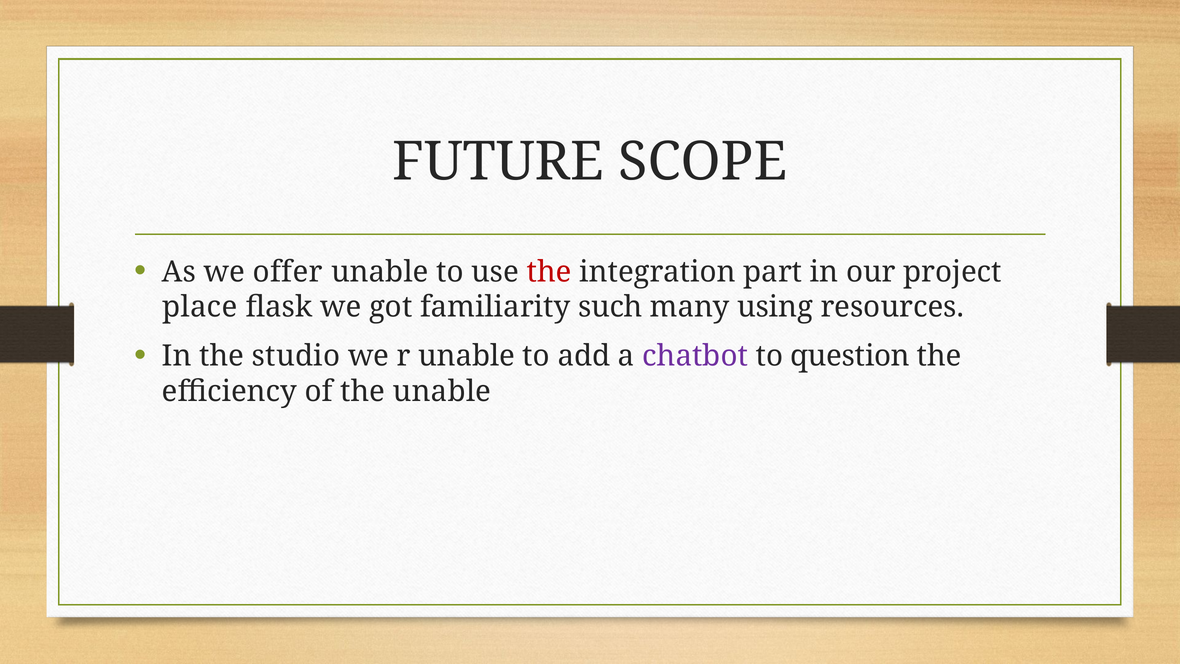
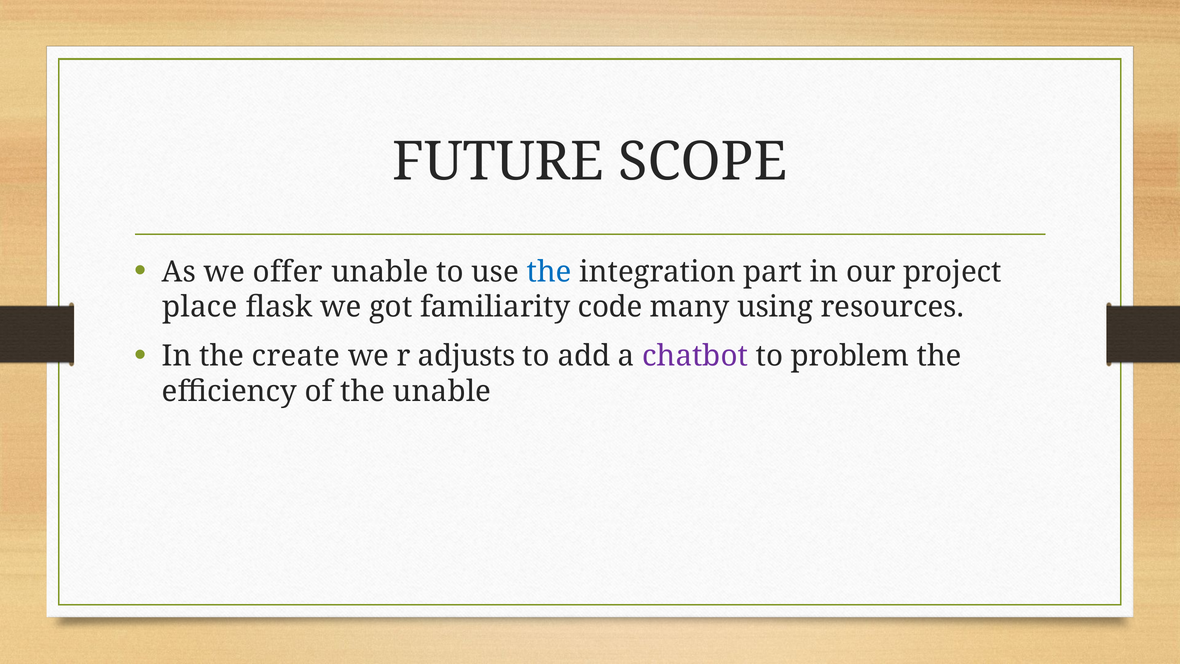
the colour: red -> blue (549, 272)
such: such -> code (610, 307)
studio: studio -> create (296, 356)
r unable: unable -> adjusts (467, 356)
question: question -> problem (850, 356)
